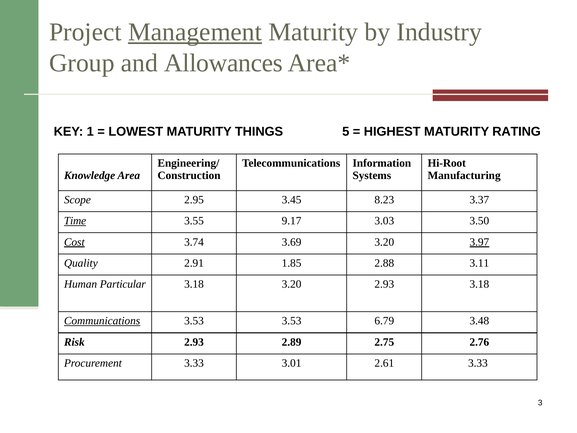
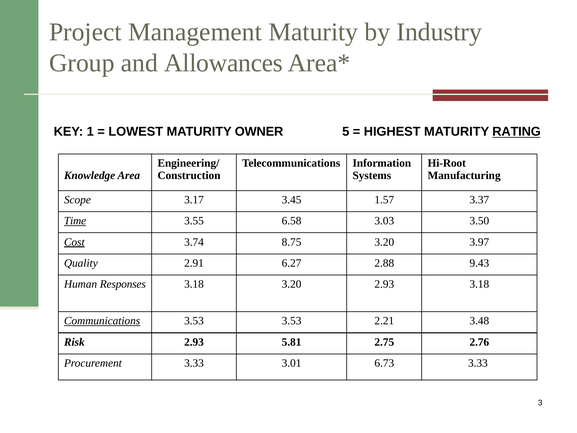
Management underline: present -> none (195, 32)
THINGS: THINGS -> OWNER (259, 132)
RATING underline: none -> present (517, 132)
2.95: 2.95 -> 3.17 (194, 200)
8.23: 8.23 -> 1.57 (384, 200)
9.17: 9.17 -> 6.58 (292, 221)
3.69: 3.69 -> 8.75 (292, 242)
3.97 underline: present -> none (479, 242)
1.85: 1.85 -> 6.27 (292, 263)
3.11: 3.11 -> 9.43 (479, 263)
Particular: Particular -> Responses (123, 284)
6.79: 6.79 -> 2.21 (384, 321)
2.89: 2.89 -> 5.81 (292, 342)
2.61: 2.61 -> 6.73 (384, 363)
